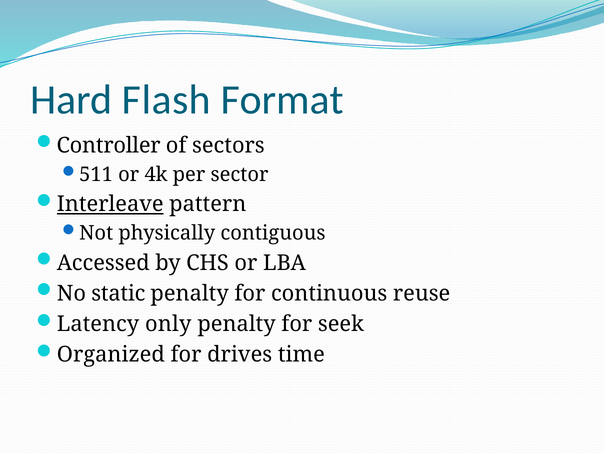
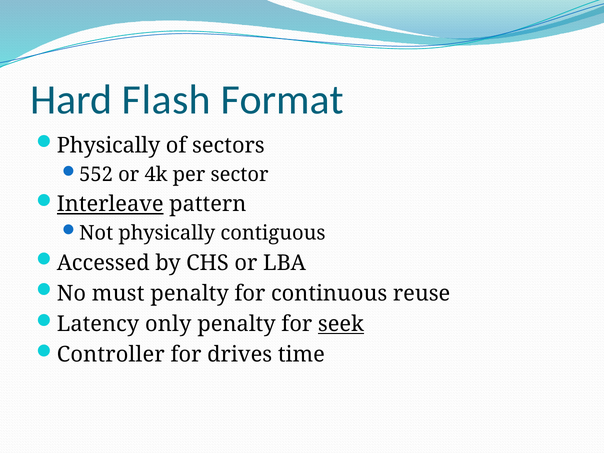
Controller: Controller -> Physically (109, 145)
511: 511 -> 552 (96, 175)
static: static -> must (118, 294)
seek underline: none -> present (341, 324)
Organized: Organized -> Controller (111, 355)
